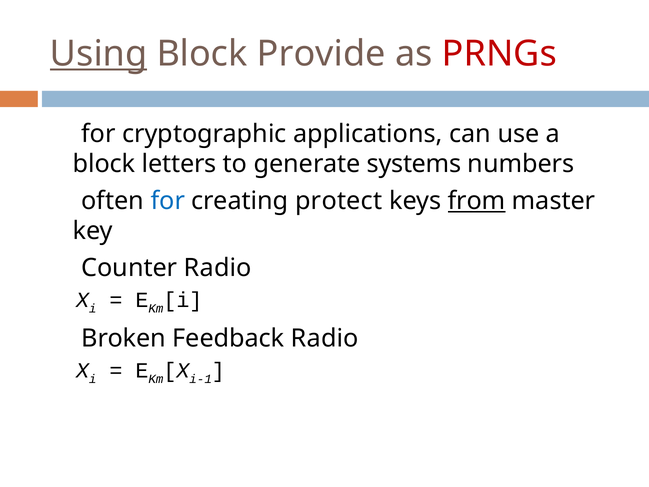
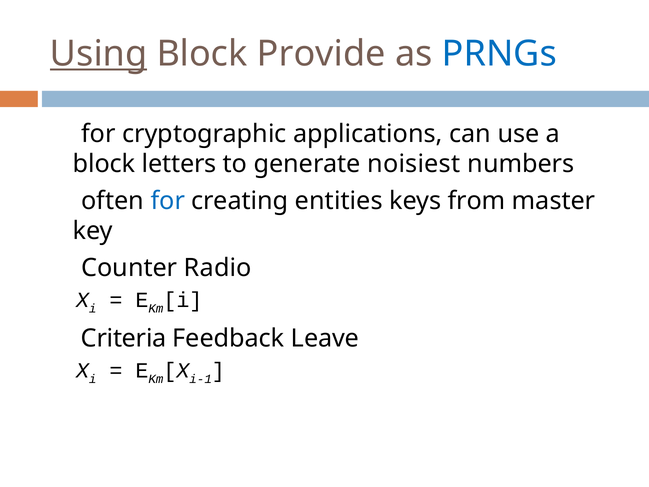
PRNGs colour: red -> blue (499, 54)
systems: systems -> noisiest (414, 164)
protect: protect -> entities (339, 201)
from underline: present -> none (477, 201)
Broken: Broken -> Criteria (124, 338)
Feedback Radio: Radio -> Leave (325, 338)
